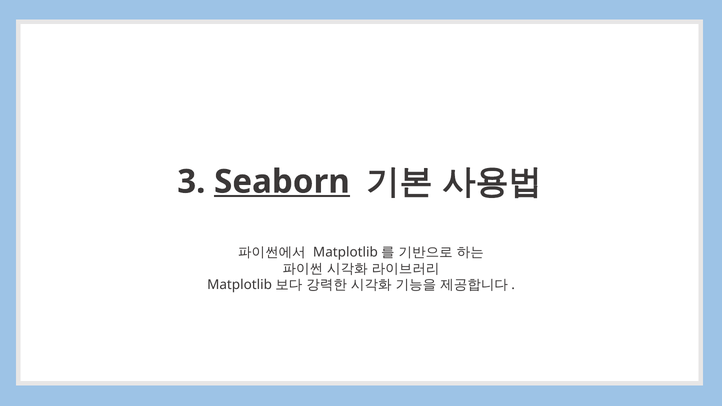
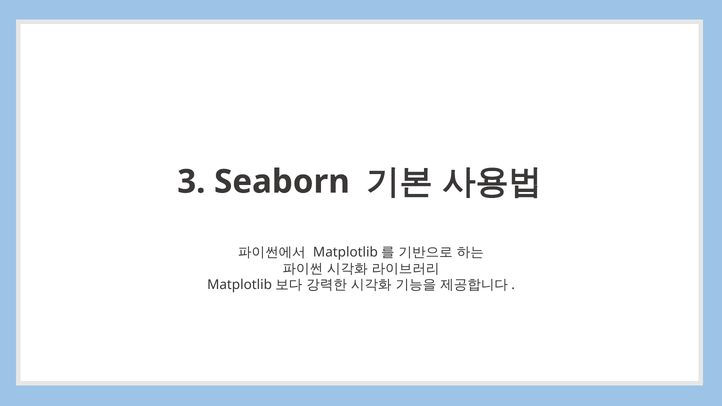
Seaborn underline: present -> none (282, 182)
